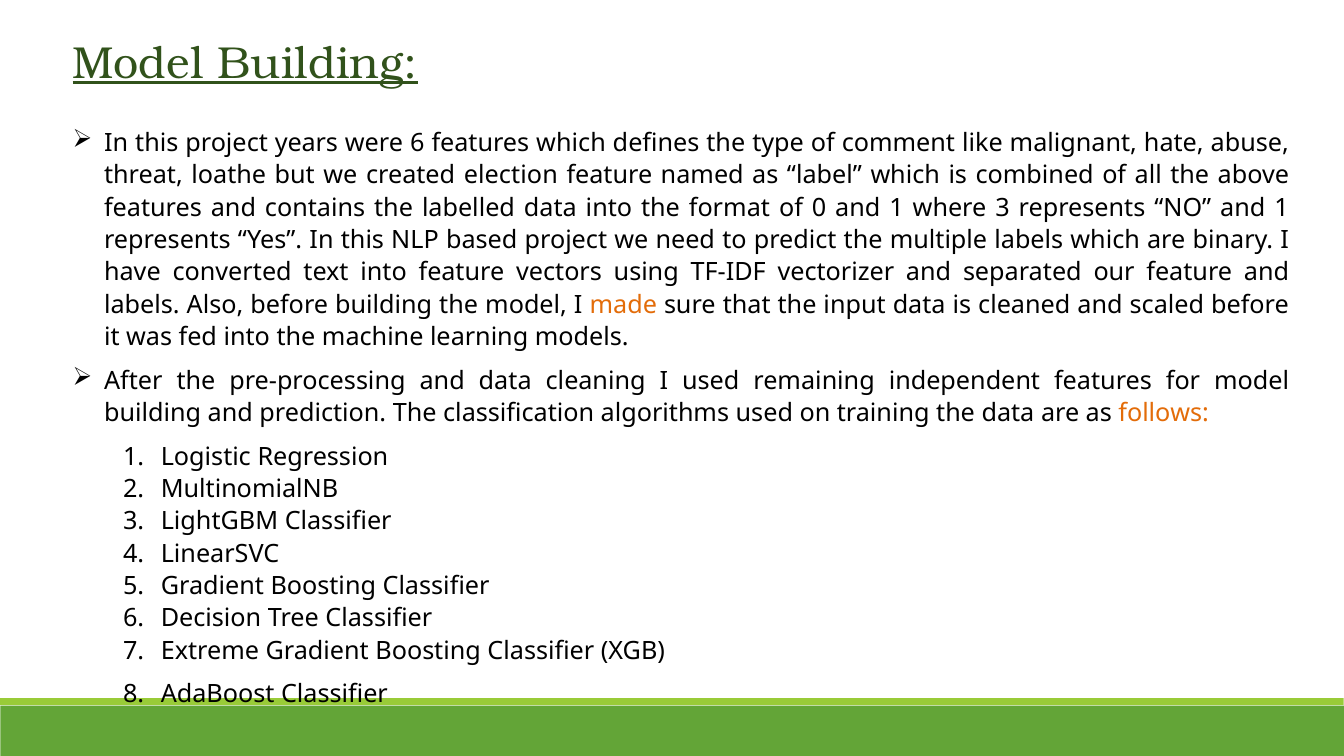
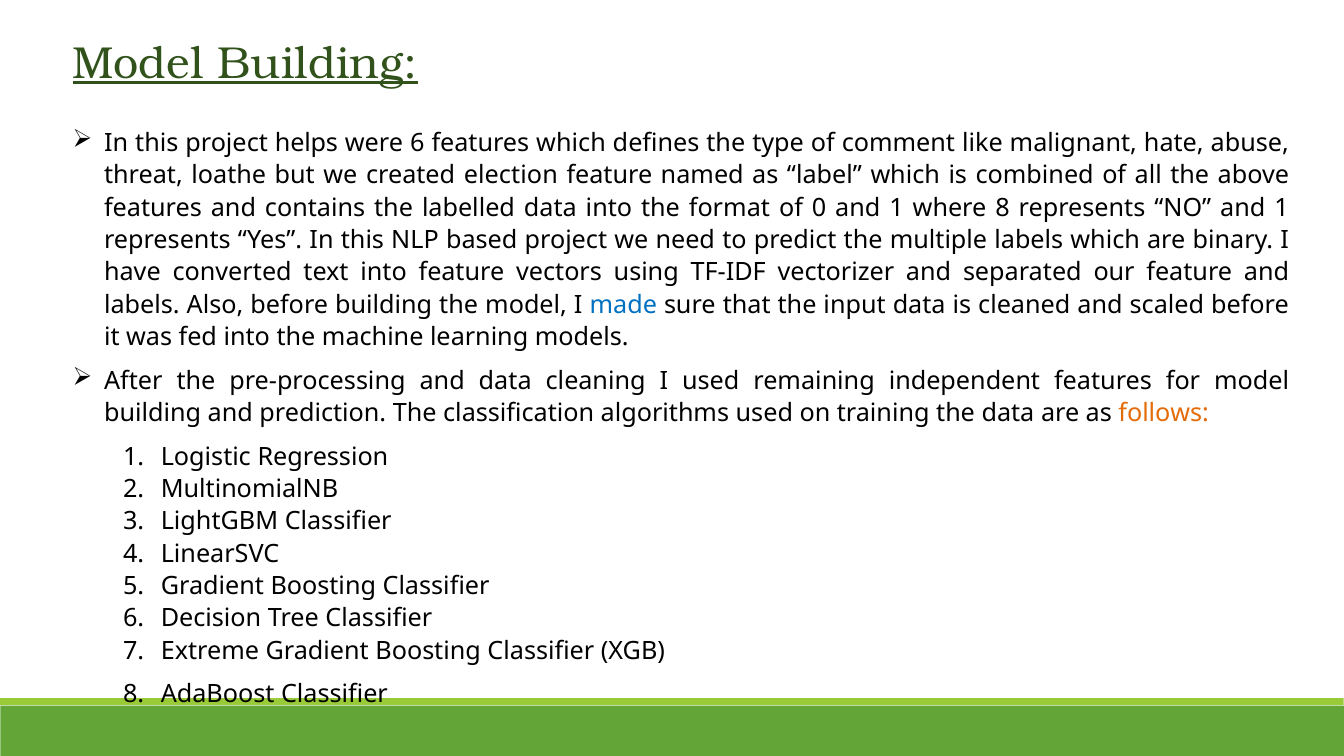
years: years -> helps (306, 143)
where 3: 3 -> 8 (1003, 208)
made colour: orange -> blue (623, 305)
